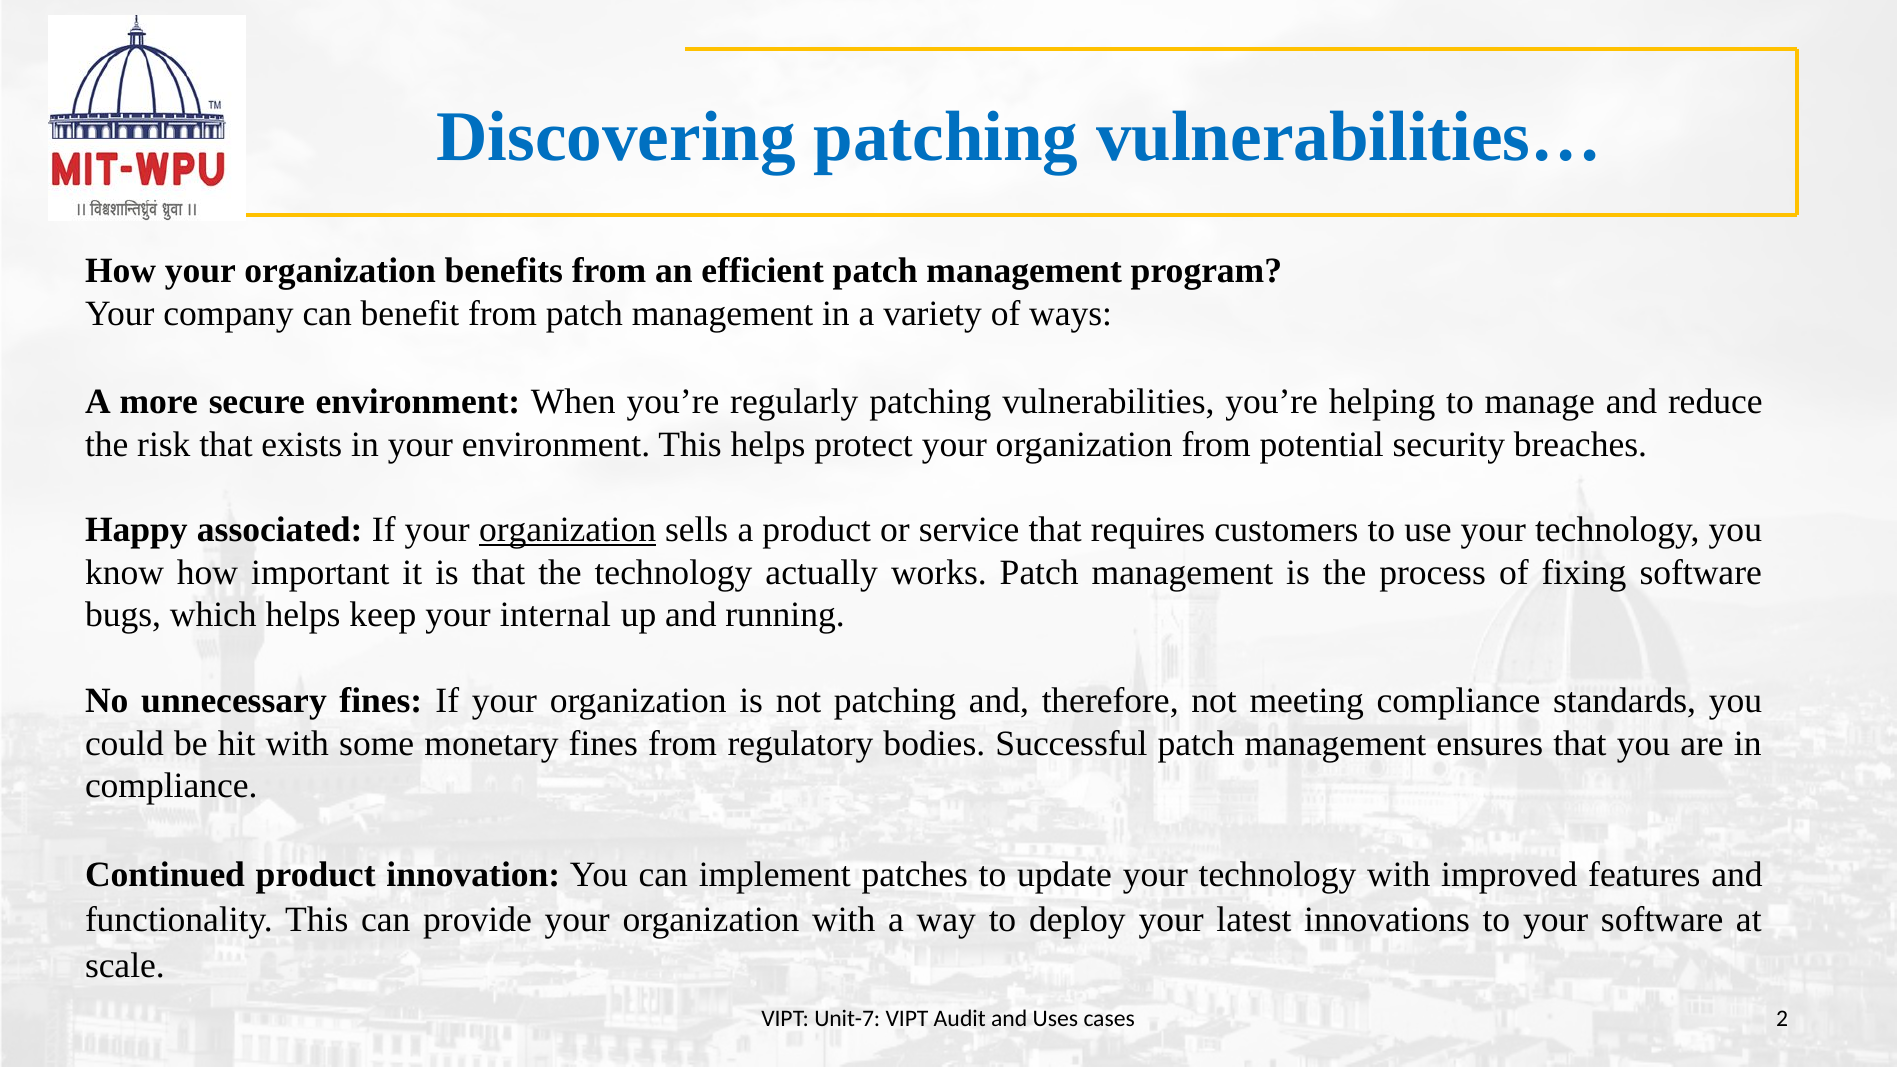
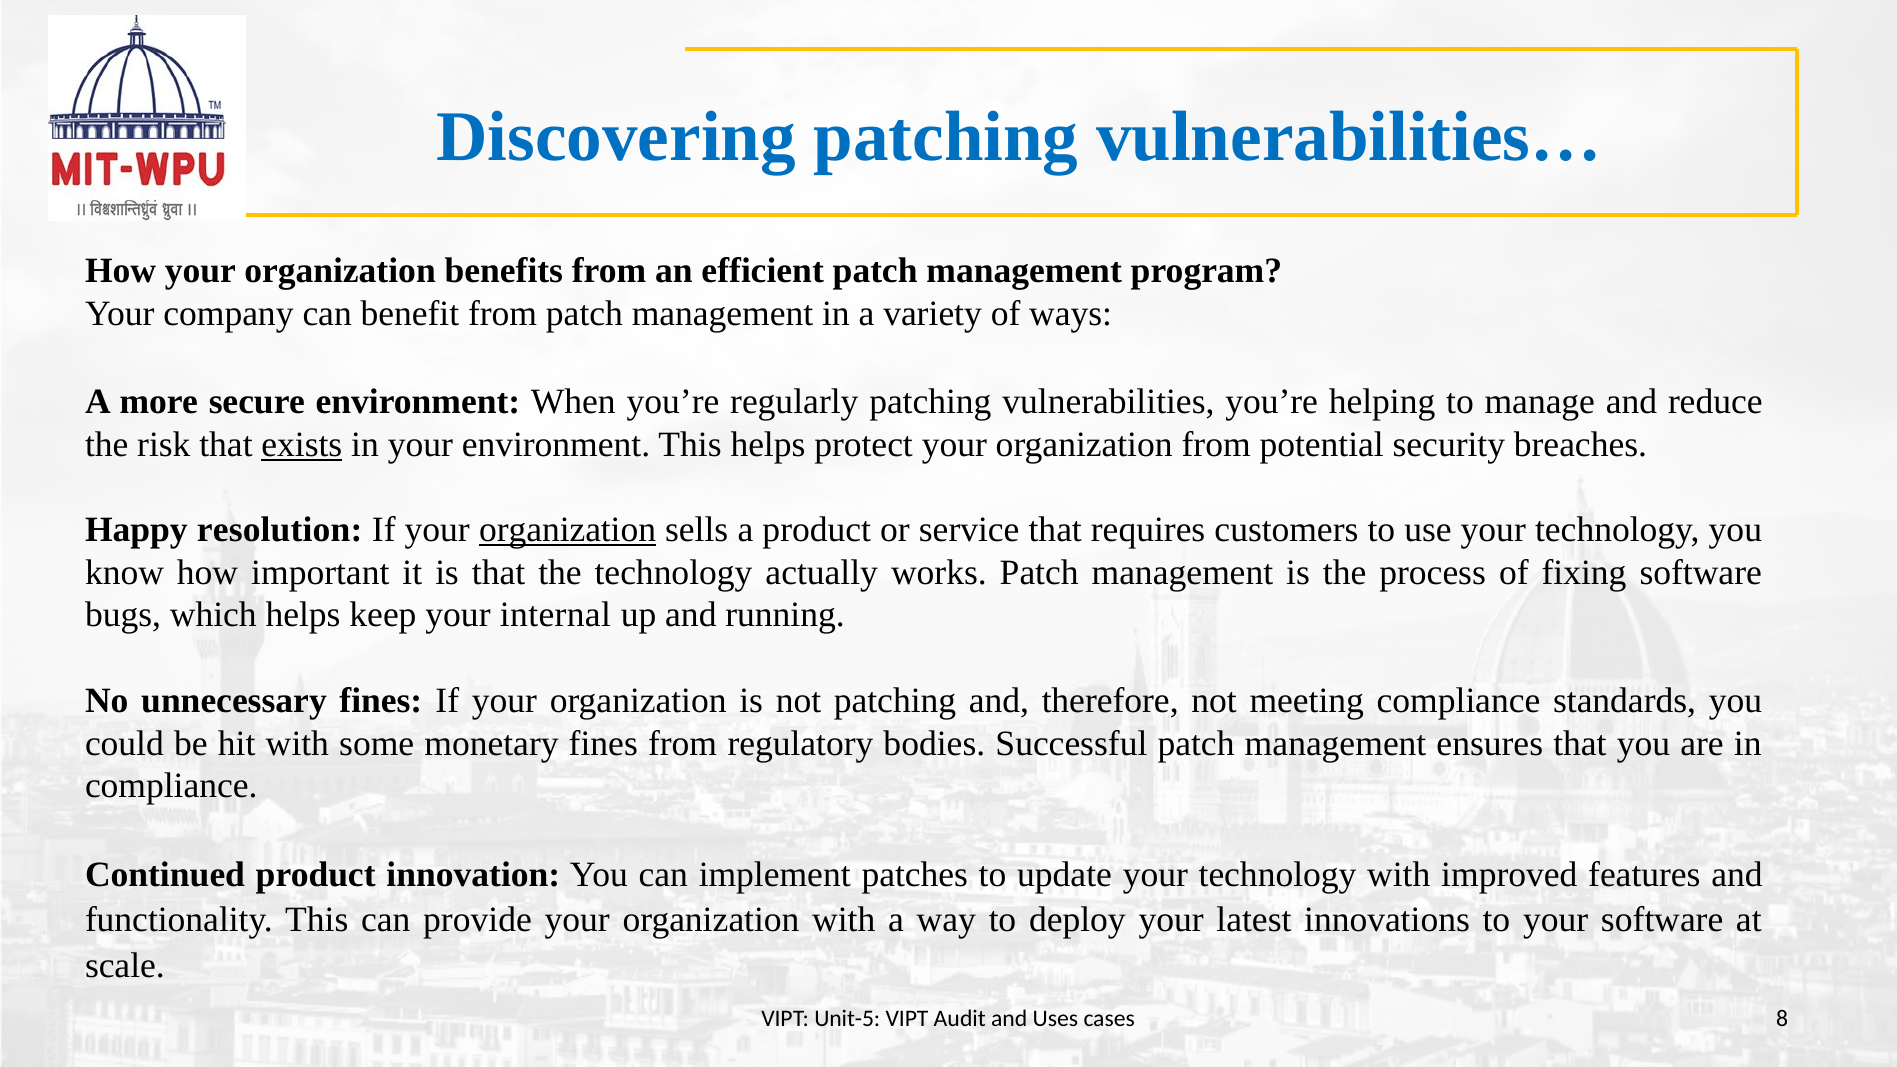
exists underline: none -> present (302, 445)
associated: associated -> resolution (280, 530)
Unit-7: Unit-7 -> Unit-5 (847, 1019)
2: 2 -> 8 (1782, 1019)
